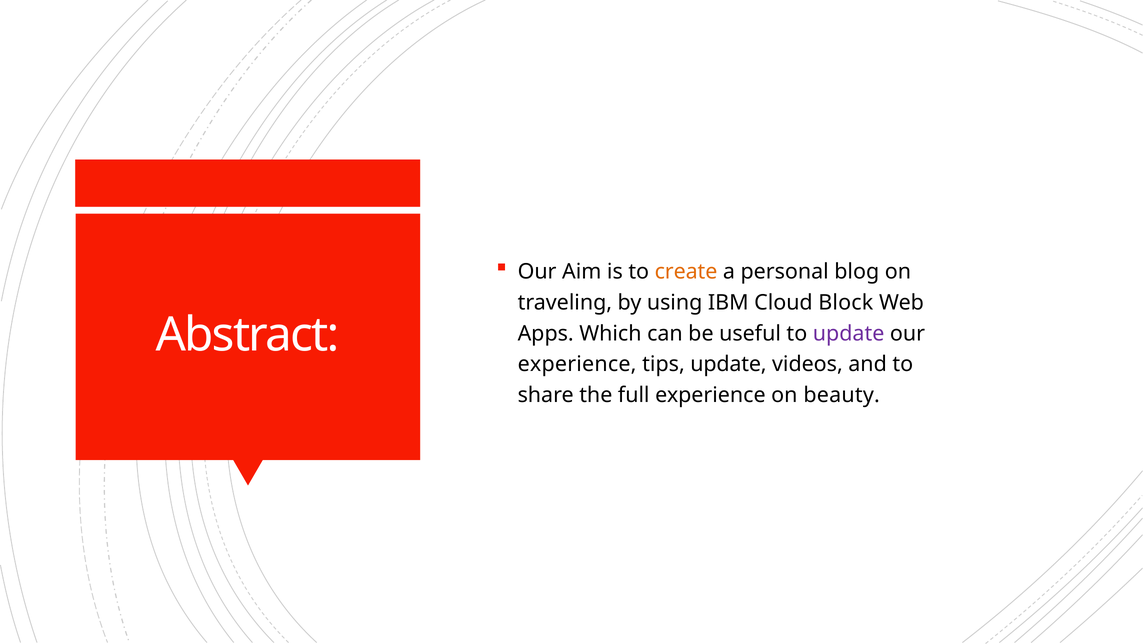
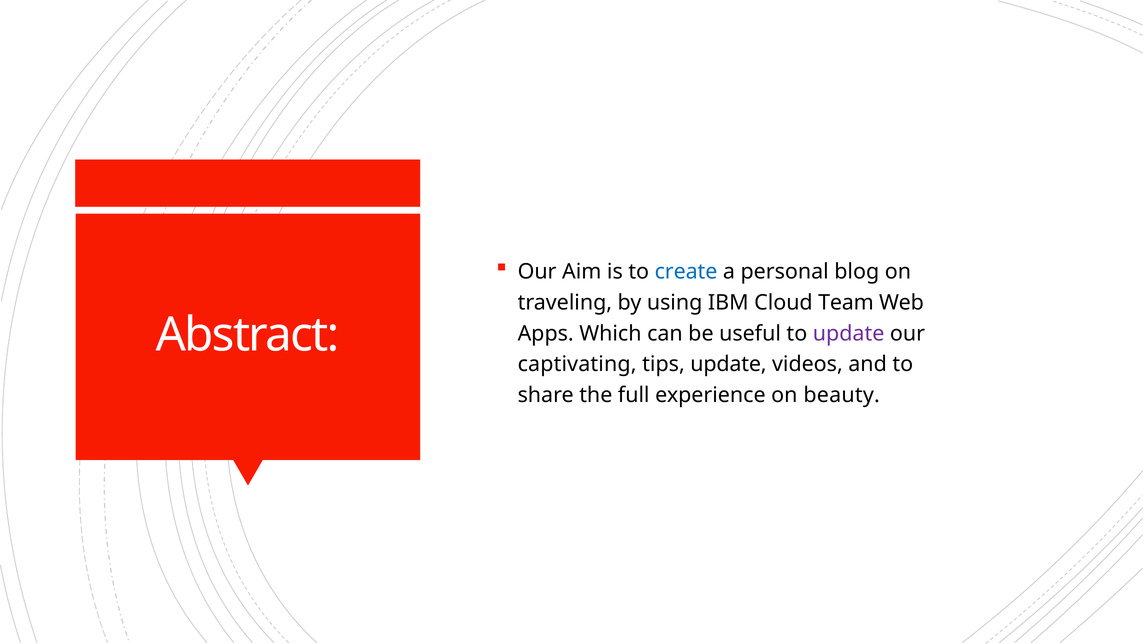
create colour: orange -> blue (686, 272)
Block: Block -> Team (846, 303)
experience: experience -> captivating (577, 364)
